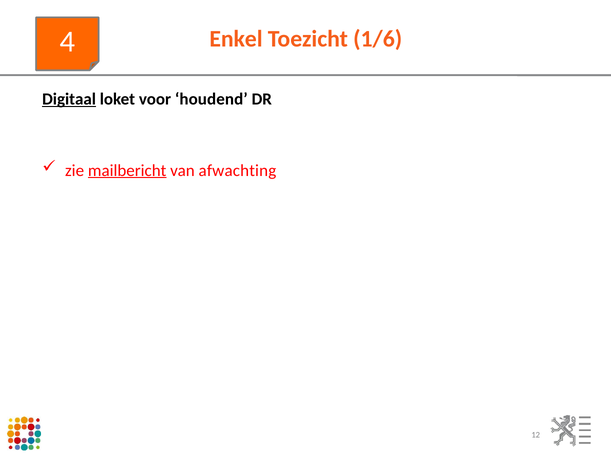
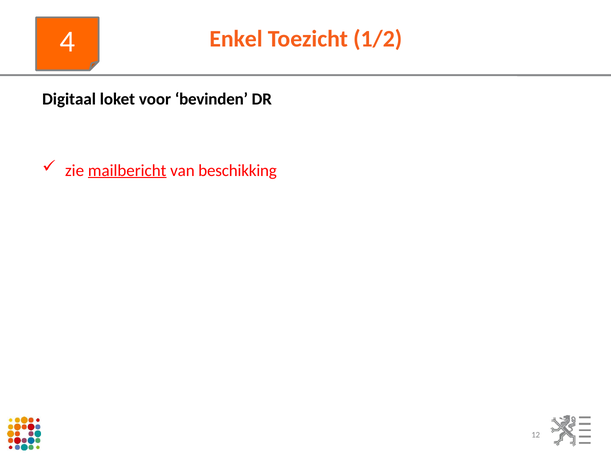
1/6: 1/6 -> 1/2 (378, 39)
Digitaal underline: present -> none (69, 99)
houdend: houdend -> bevinden (211, 99)
afwachting: afwachting -> beschikking (238, 171)
